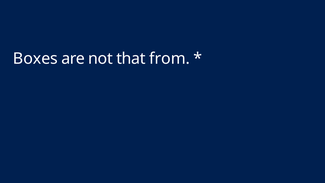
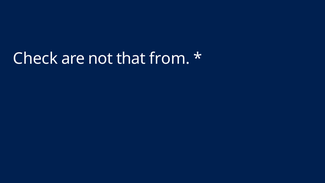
Boxes: Boxes -> Check (35, 58)
